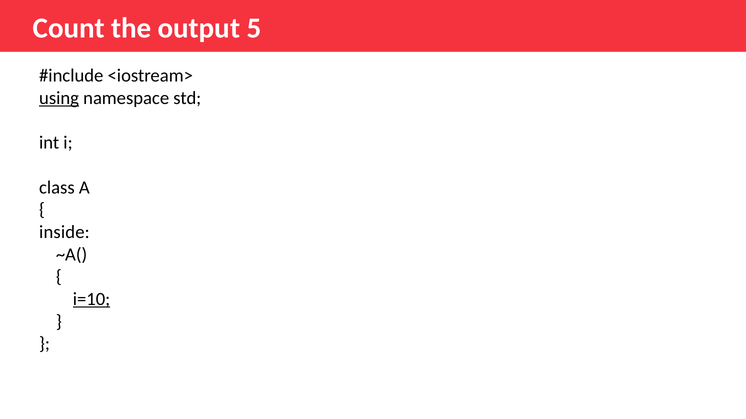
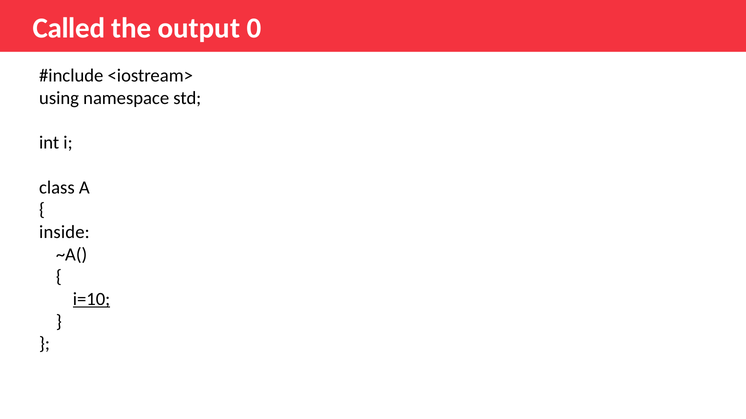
Count: Count -> Called (69, 28)
5: 5 -> 0 (254, 28)
using underline: present -> none (59, 98)
